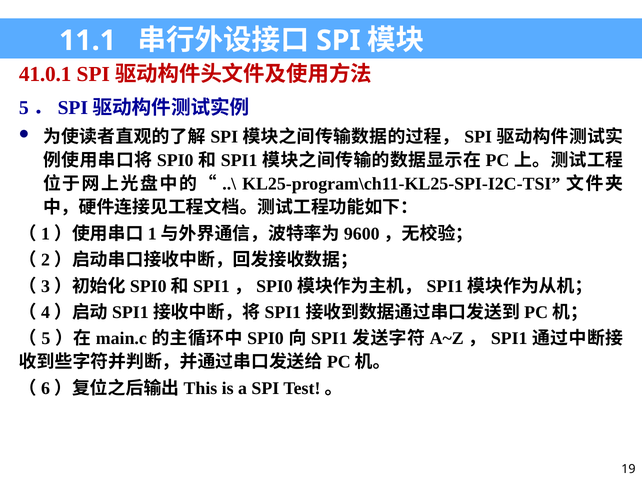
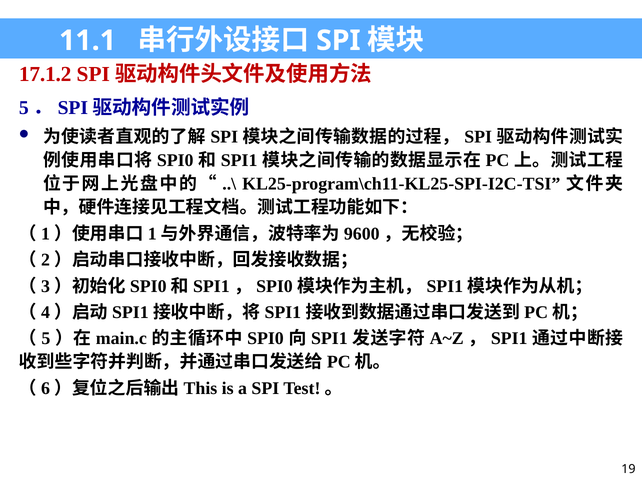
41.0.1: 41.0.1 -> 17.1.2 (45, 74)
